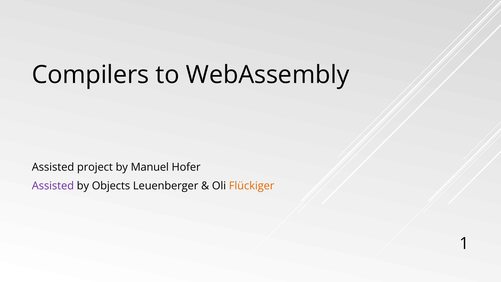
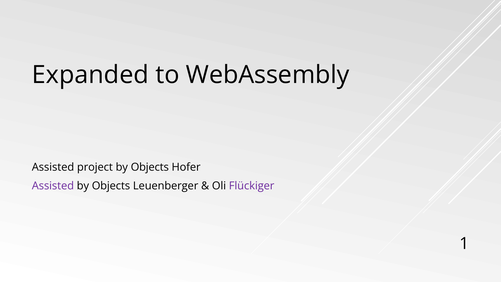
Compilers: Compilers -> Expanded (90, 75)
project by Manuel: Manuel -> Objects (150, 167)
Flückiger colour: orange -> purple (252, 186)
